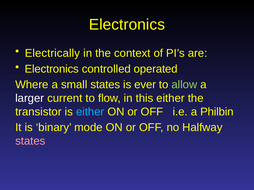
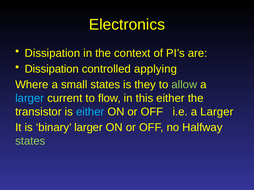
Electrically: Electrically -> Dissipation (52, 53)
Electronics: Electronics -> Dissipation (52, 69)
operated: operated -> applying (156, 69)
ever: ever -> they (145, 85)
larger colour: white -> light blue (30, 98)
i.e a Philbin: Philbin -> Larger (217, 112)
binary mode: mode -> larger (89, 128)
states colour: pink -> light green (30, 141)
